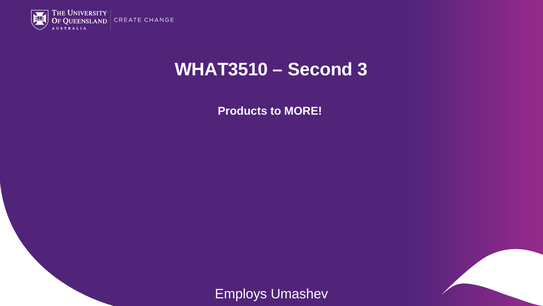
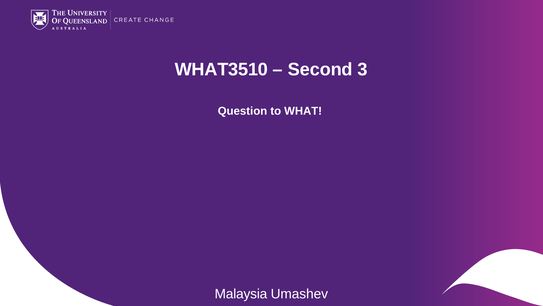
Products: Products -> Question (242, 111)
MORE: MORE -> WHAT (303, 111)
Employs: Employs -> Malaysia (241, 294)
